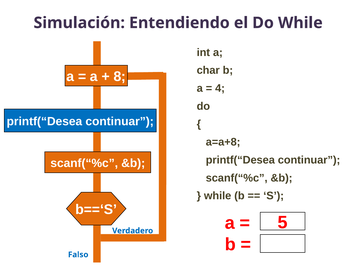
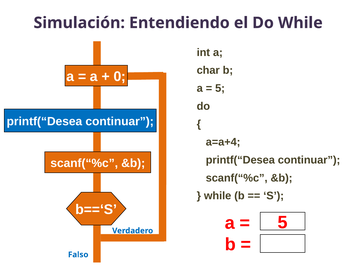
8: 8 -> 0 (120, 76)
4: 4 -> 5 (220, 88)
a=a+8: a=a+8 -> a=a+4 (223, 142)
